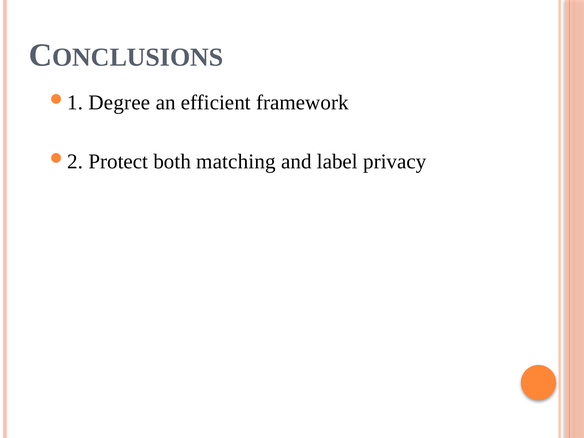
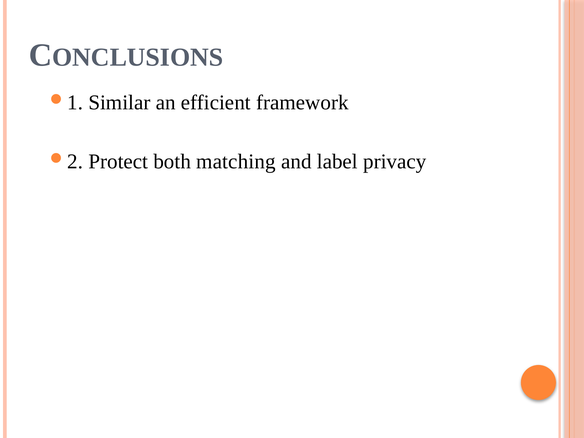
Degree: Degree -> Similar (119, 103)
